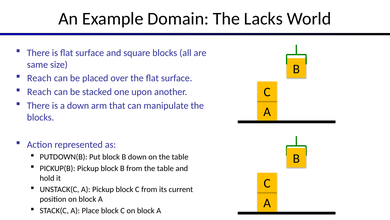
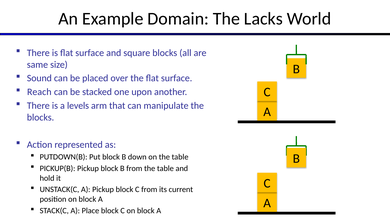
Reach: Reach -> Sound (39, 78)
a down: down -> levels (78, 105)
